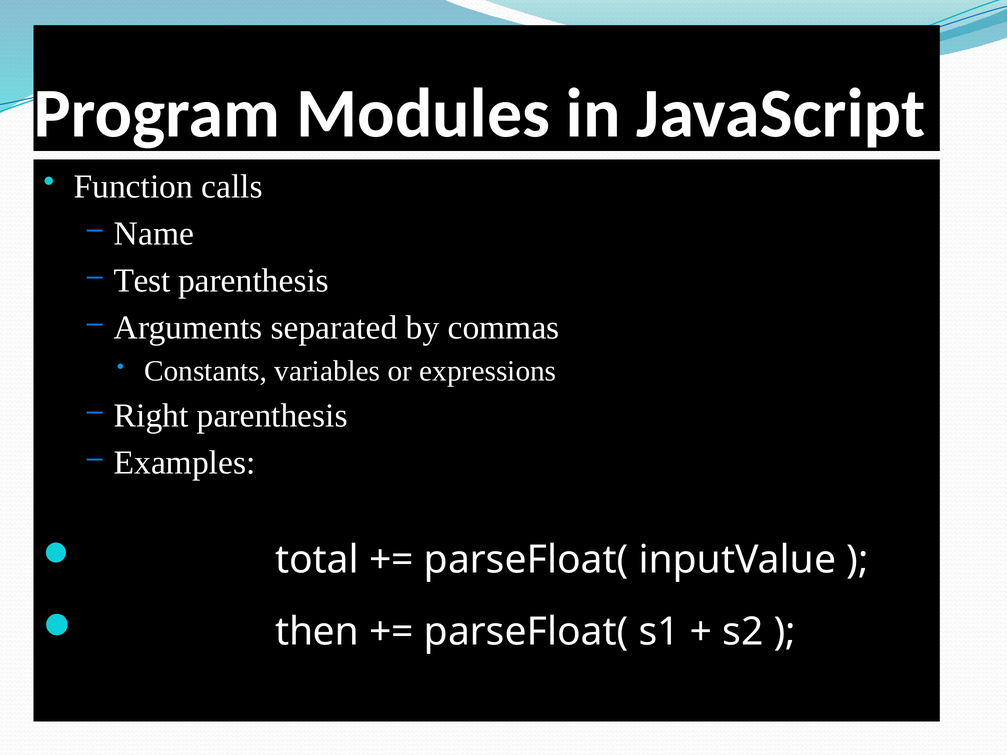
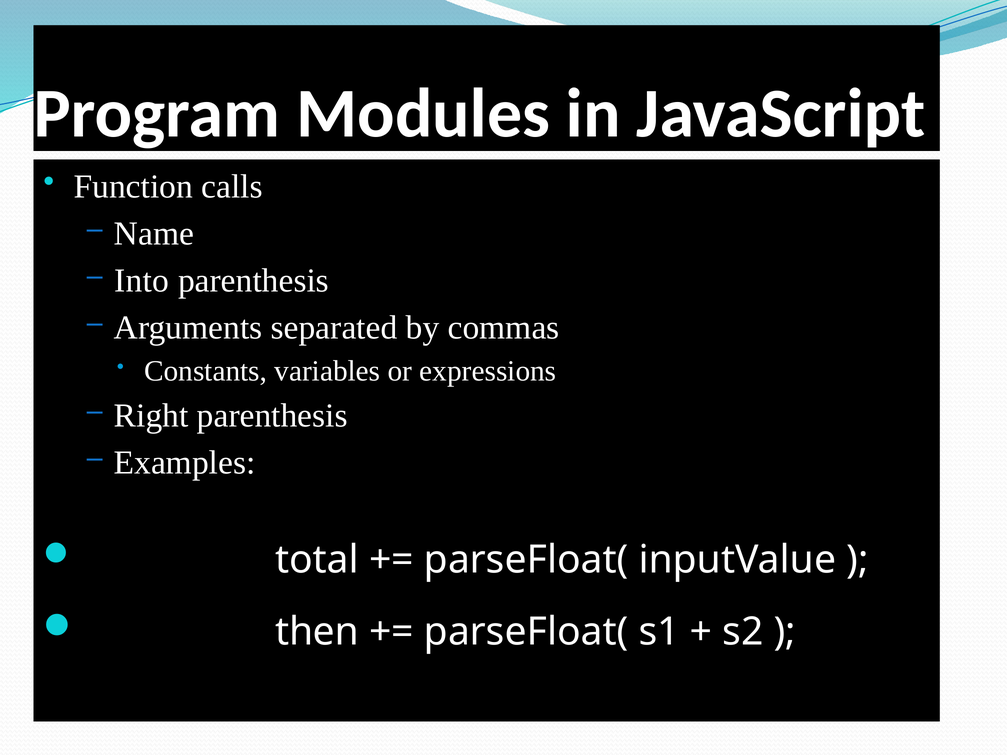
Test: Test -> Into (142, 281)
